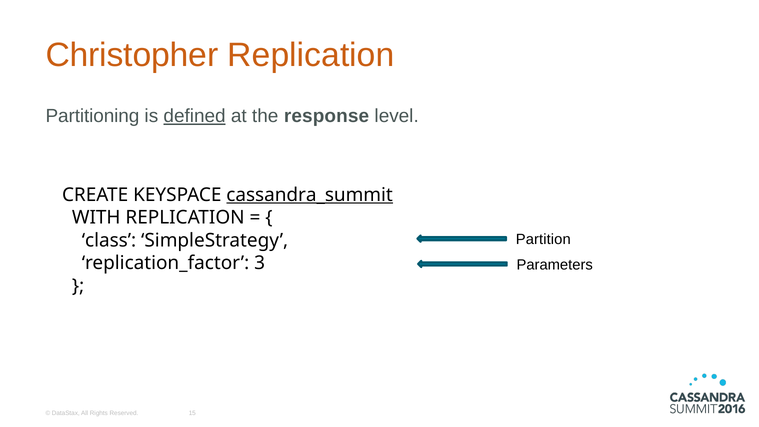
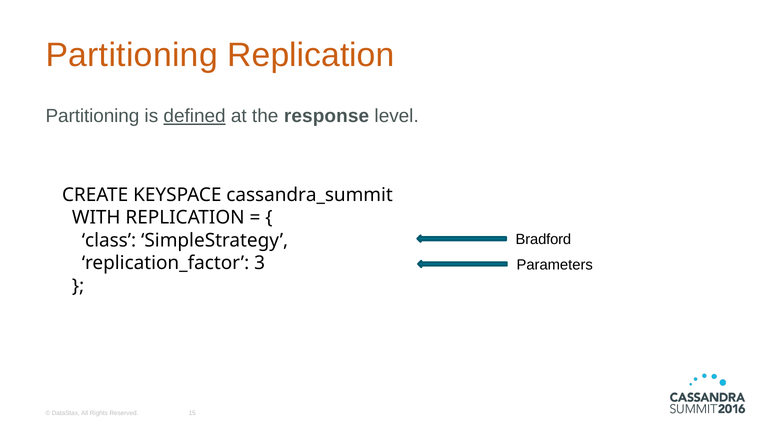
Christopher: Christopher -> Partitioning (132, 55)
cassandra_summit underline: present -> none (310, 195)
Partition: Partition -> Bradford (543, 240)
